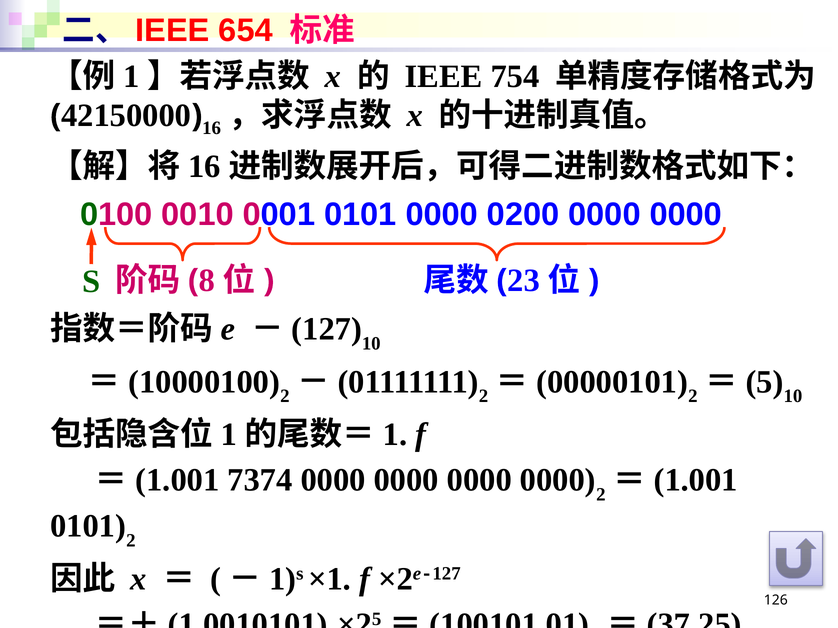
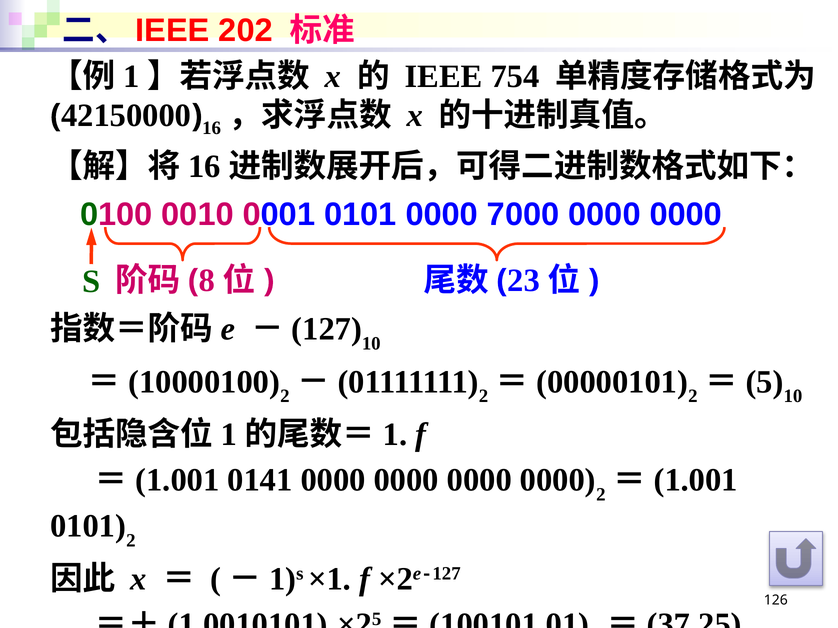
654: 654 -> 202 (246, 30)
0200: 0200 -> 7000 (523, 215)
7374: 7374 -> 0141 (260, 480)
